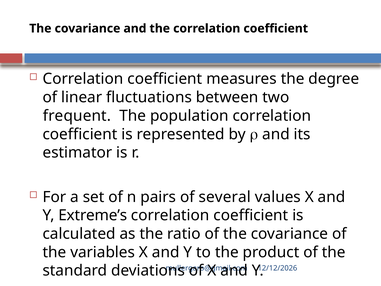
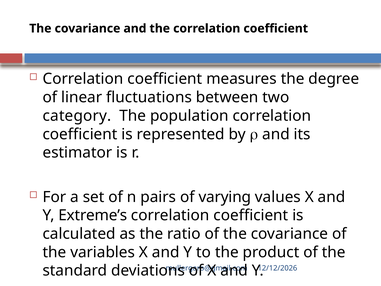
frequent: frequent -> category (77, 116)
several: several -> varying (225, 197)
